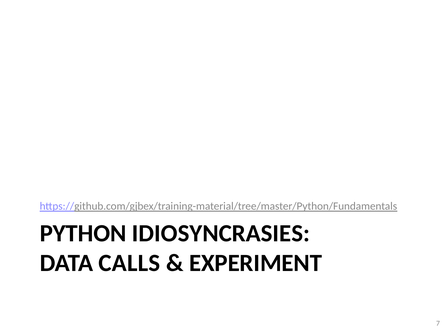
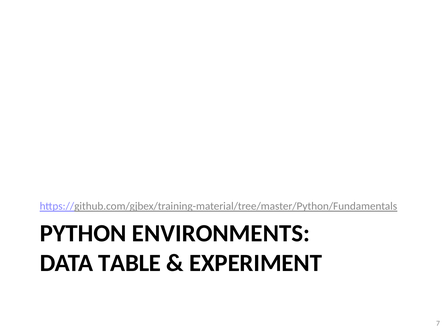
IDIOSYNCRASIES: IDIOSYNCRASIES -> ENVIRONMENTS (221, 234)
CALLS: CALLS -> TABLE (130, 263)
